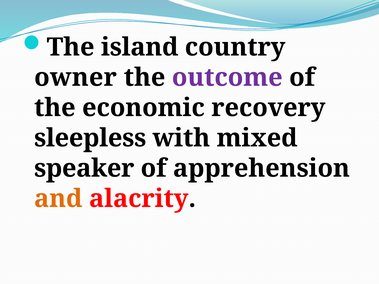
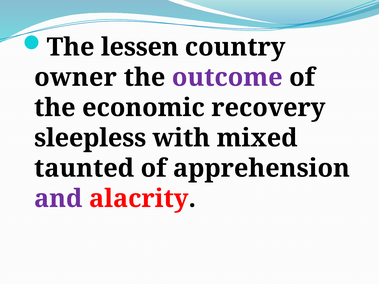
island: island -> lessen (140, 47)
speaker: speaker -> taunted (84, 168)
and colour: orange -> purple (58, 199)
